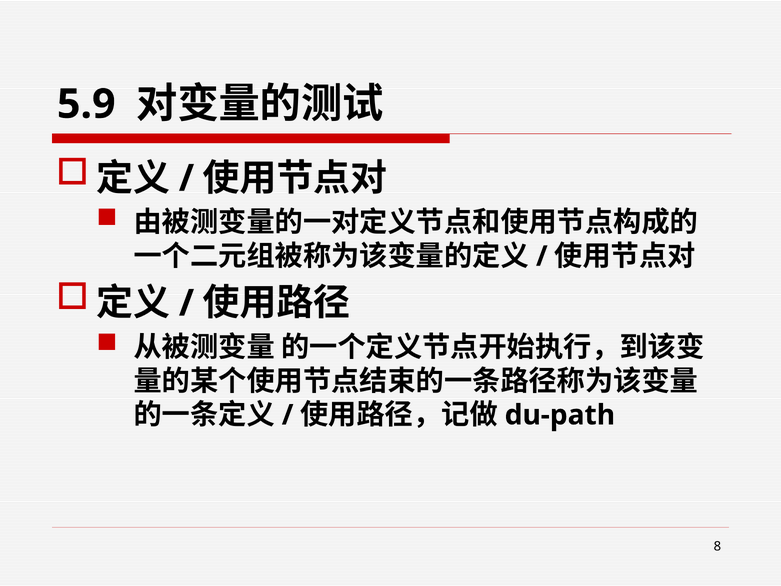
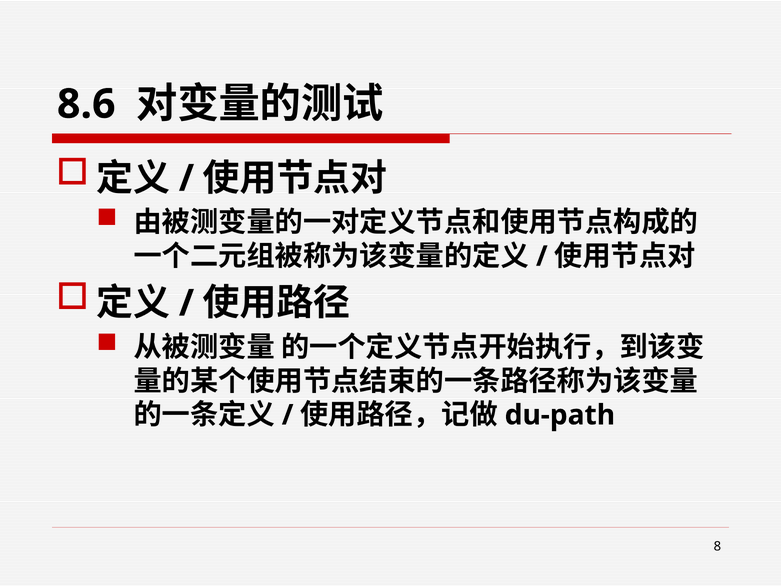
5.9: 5.9 -> 8.6 (86, 104)
